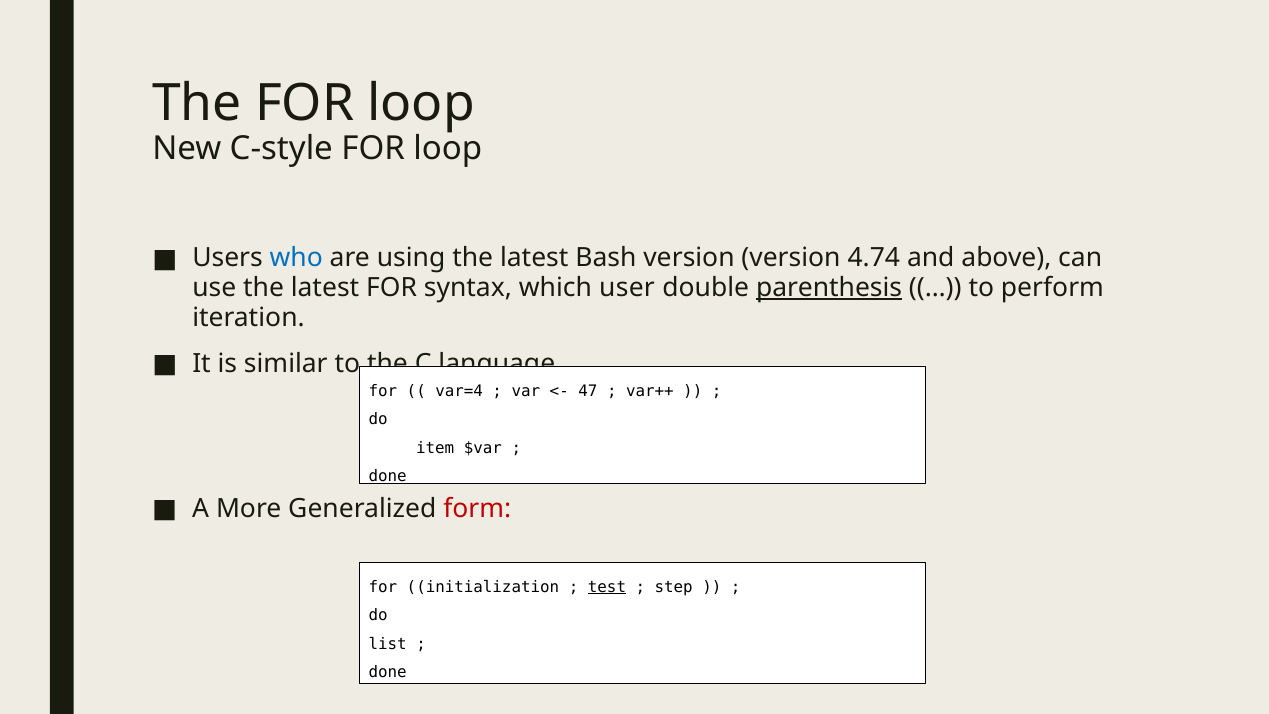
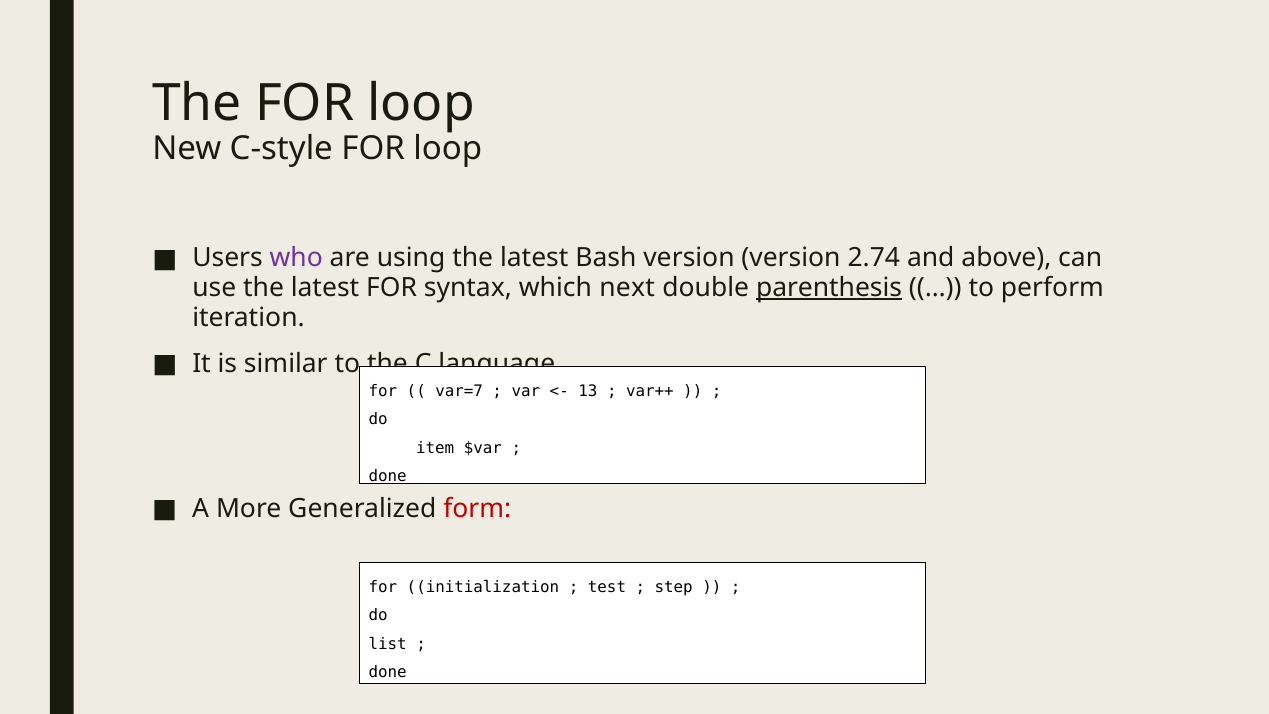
who colour: blue -> purple (296, 258)
4.74: 4.74 -> 2.74 (874, 258)
user: user -> next (627, 288)
var=4: var=4 -> var=7 (459, 391)
47: 47 -> 13 (588, 391)
test underline: present -> none (607, 587)
